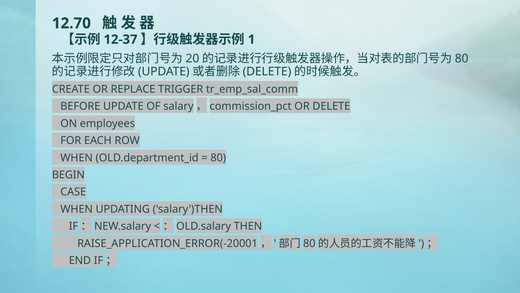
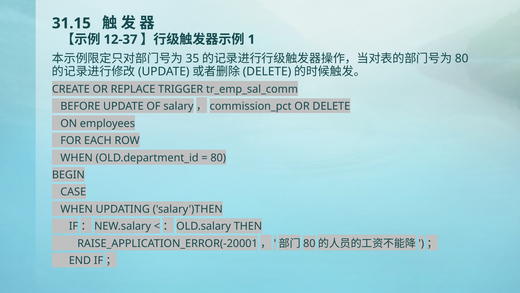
12.70: 12.70 -> 31.15 (71, 23)
20: 20 -> 35 (192, 58)
